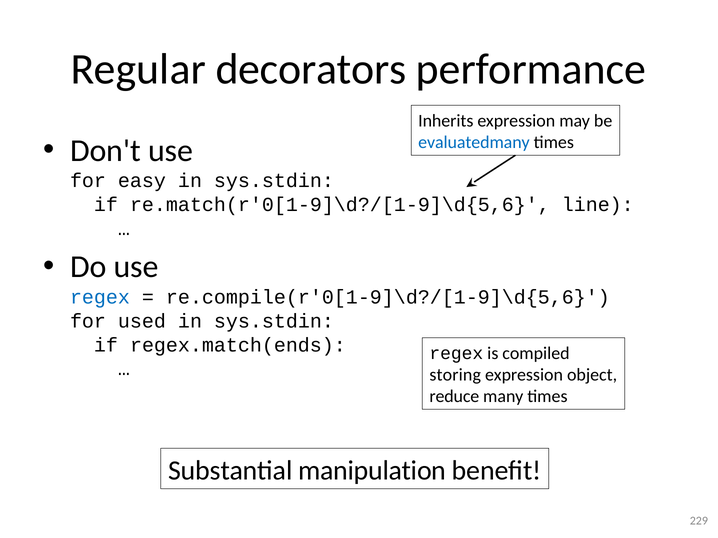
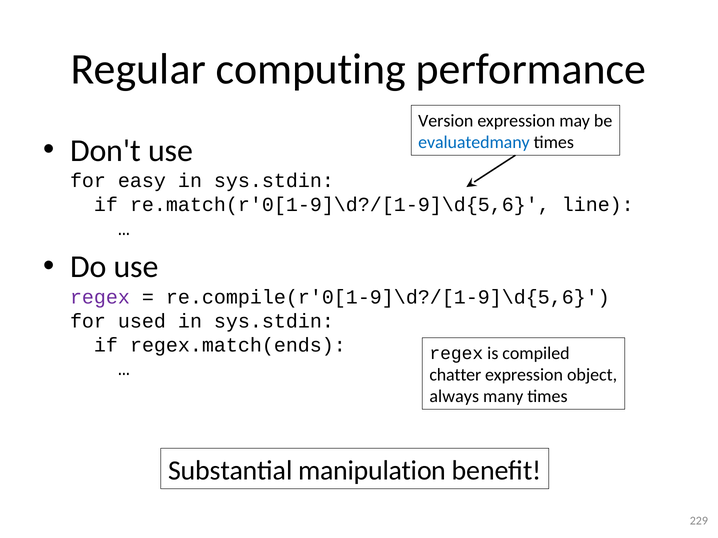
decorators: decorators -> computing (311, 70)
Inherits: Inherits -> Version (446, 121)
regex colour: blue -> purple (100, 297)
storing: storing -> chatter (455, 375)
reduce: reduce -> always (454, 397)
